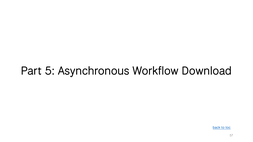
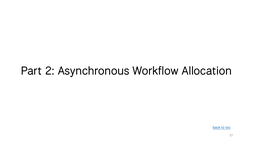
5: 5 -> 2 (50, 71)
Download: Download -> Allocation (207, 71)
